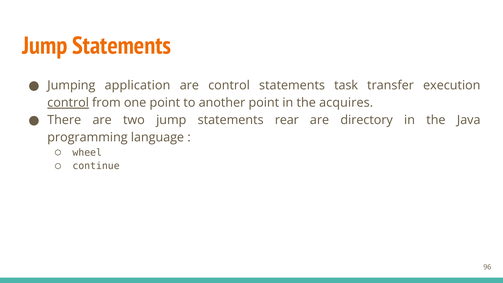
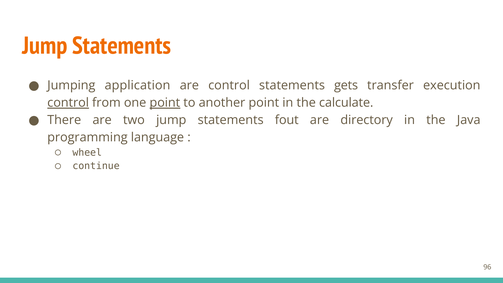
task: task -> gets (346, 85)
point underline: none -> present (165, 103)
acquires: acquires -> calculate (346, 103)
rear: rear -> fout (287, 120)
